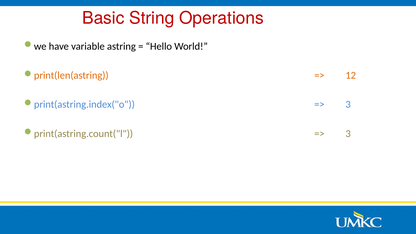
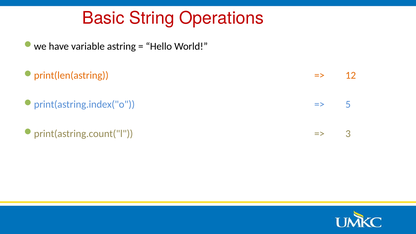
3: 3 -> 5 (348, 105)
